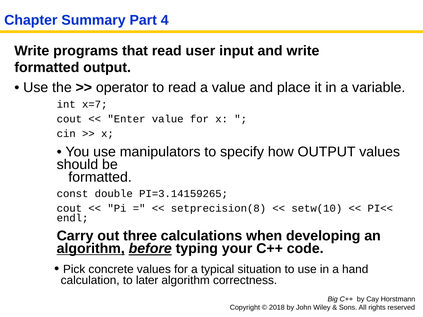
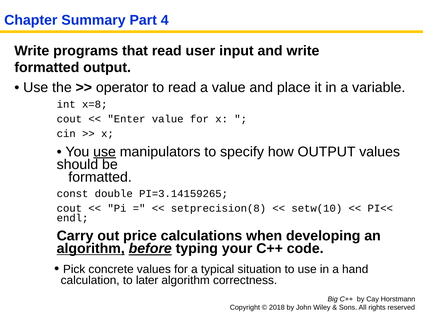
x=7: x=7 -> x=8 (95, 104)
use underline: none -> present (105, 152)
three: three -> price (140, 236)
